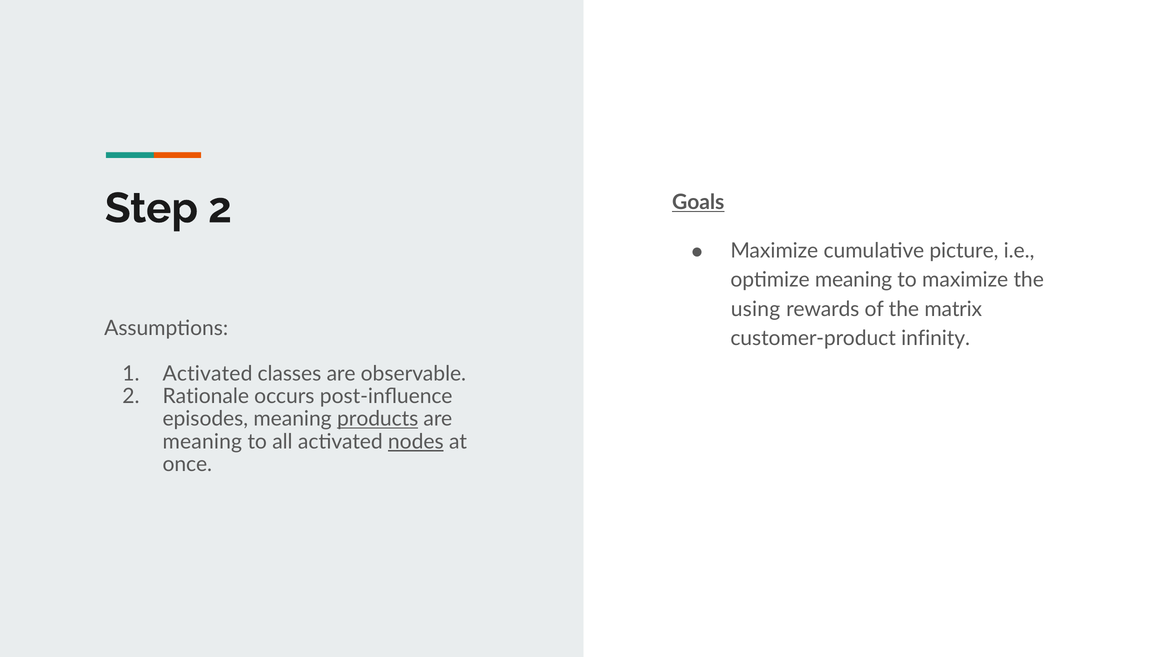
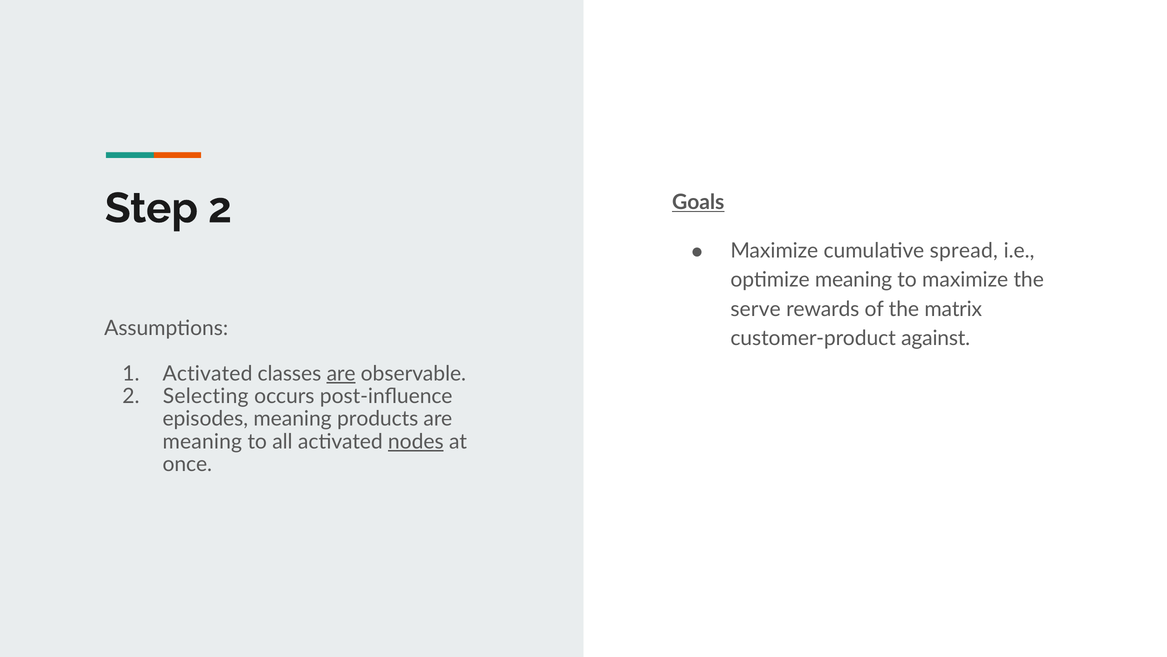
picture: picture -> spread (964, 251)
using: using -> serve (756, 309)
infinity: infinity -> against (936, 338)
are underline: none -> present (341, 373)
Rationale: Rationale -> Selecting (206, 396)
products underline: present -> none (378, 419)
